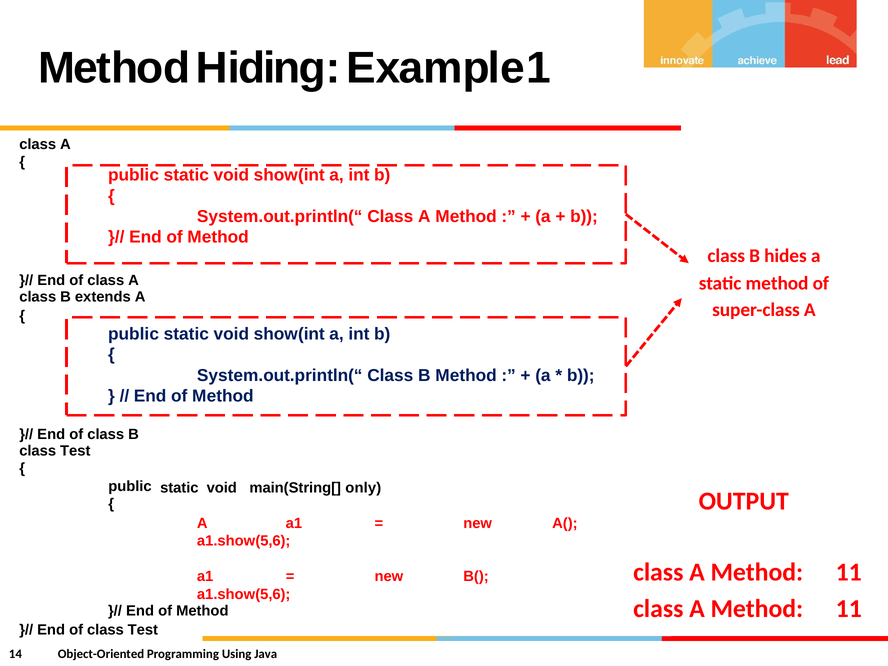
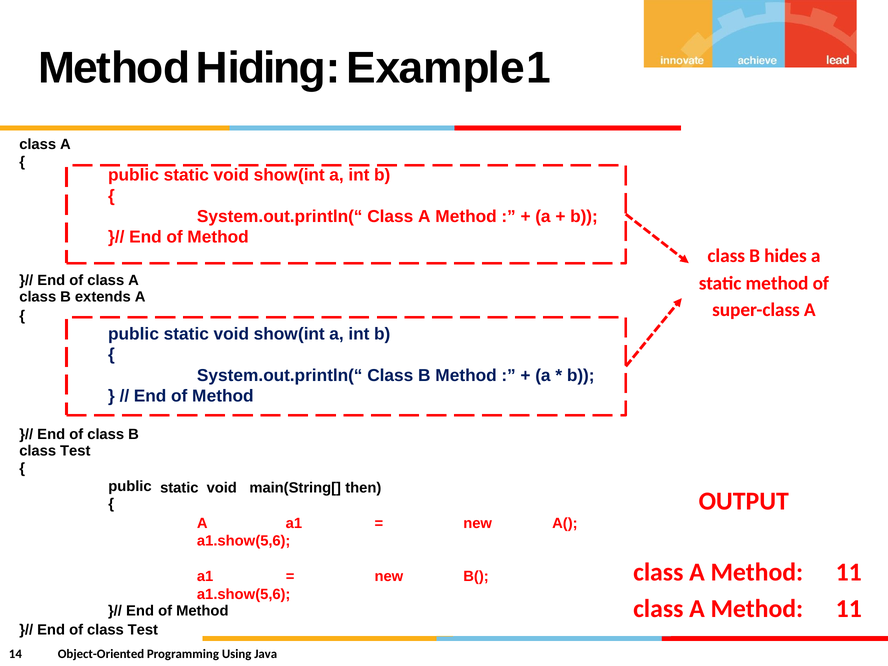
only: only -> then (363, 488)
